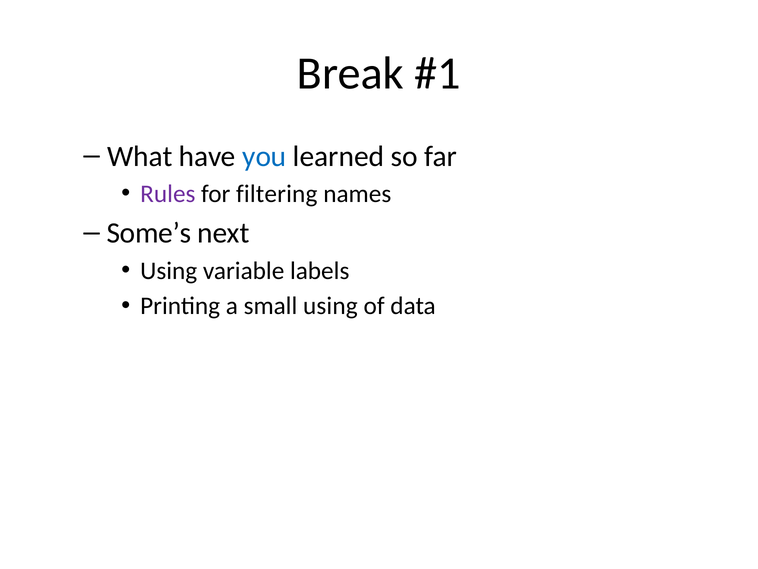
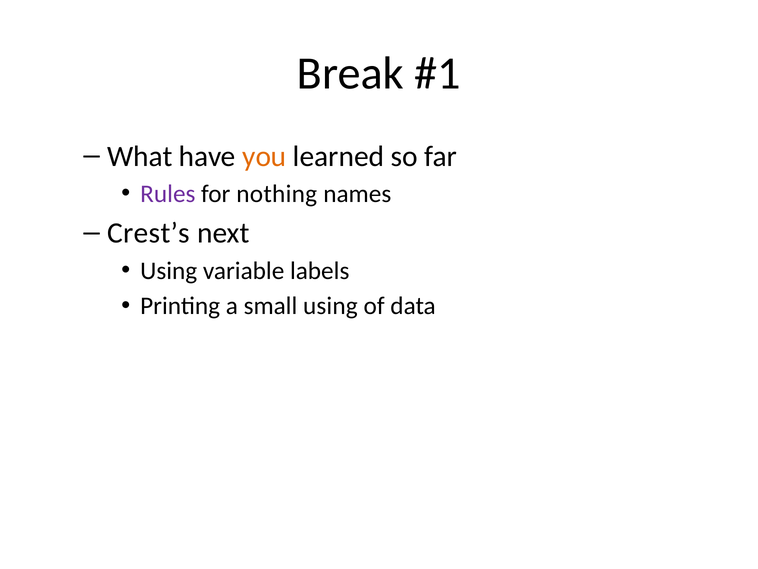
you colour: blue -> orange (264, 156)
filtering: filtering -> nothing (277, 194)
Some’s: Some’s -> Crest’s (149, 233)
